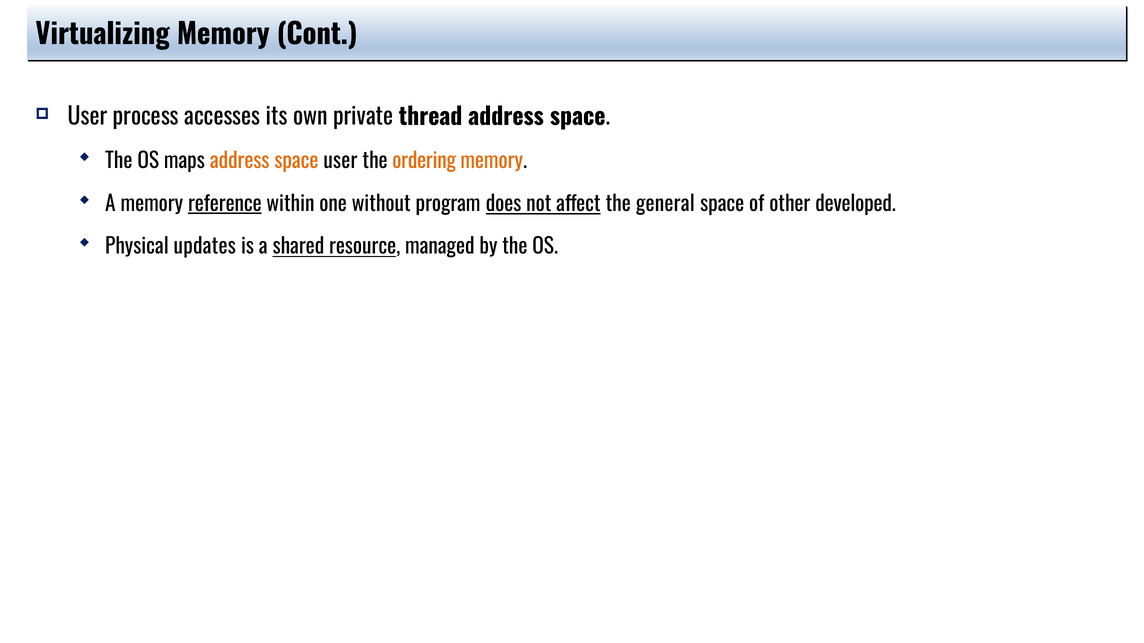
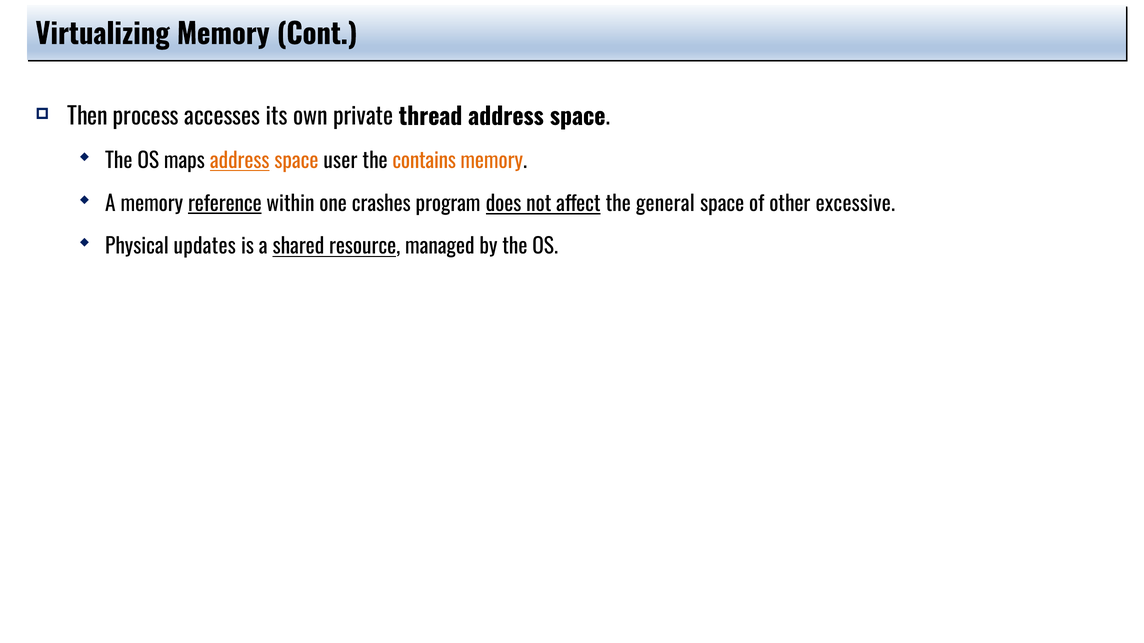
User: User -> Then (88, 117)
address underline: none -> present (240, 161)
ordering: ordering -> contains (424, 161)
without: without -> crashes (381, 204)
developed: developed -> excessive (855, 204)
